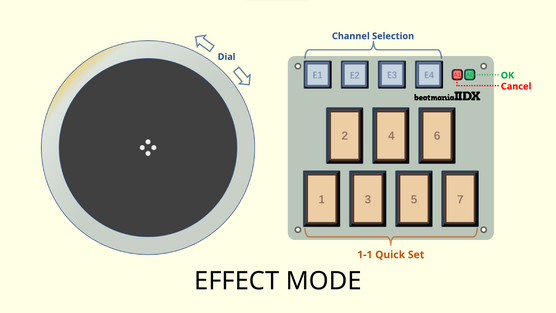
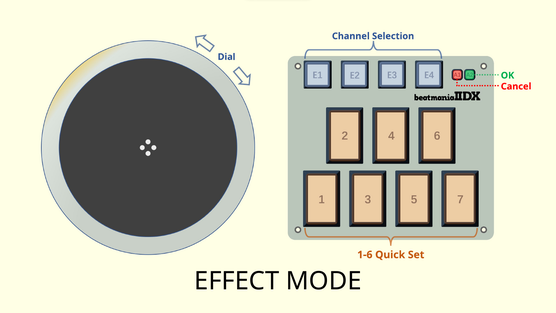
1-1: 1-1 -> 1-6 (365, 255)
